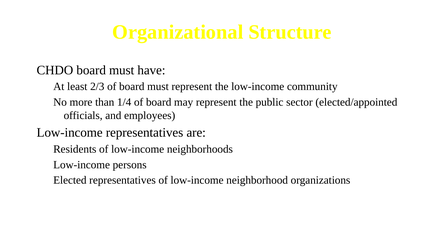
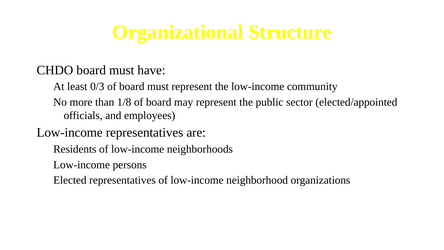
2/3: 2/3 -> 0/3 (97, 87)
1/4: 1/4 -> 1/8 (124, 102)
